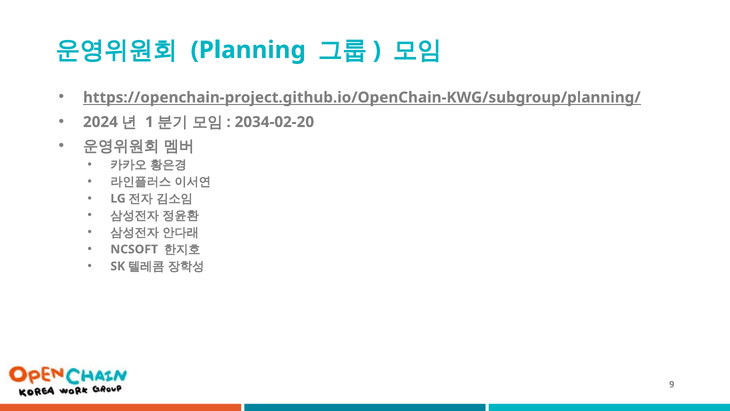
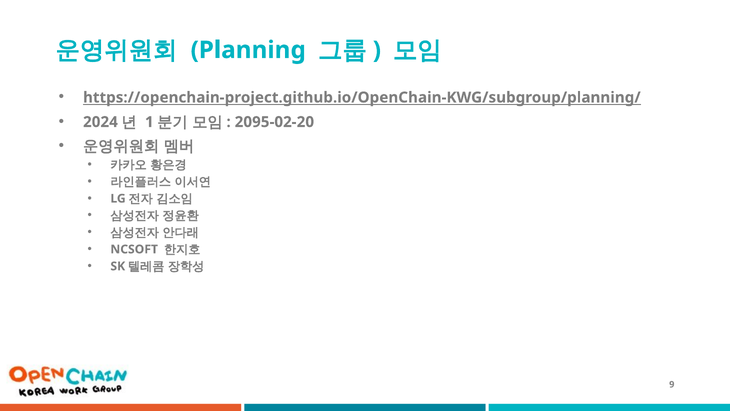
2034-02-20: 2034-02-20 -> 2095-02-20 (274, 122)
